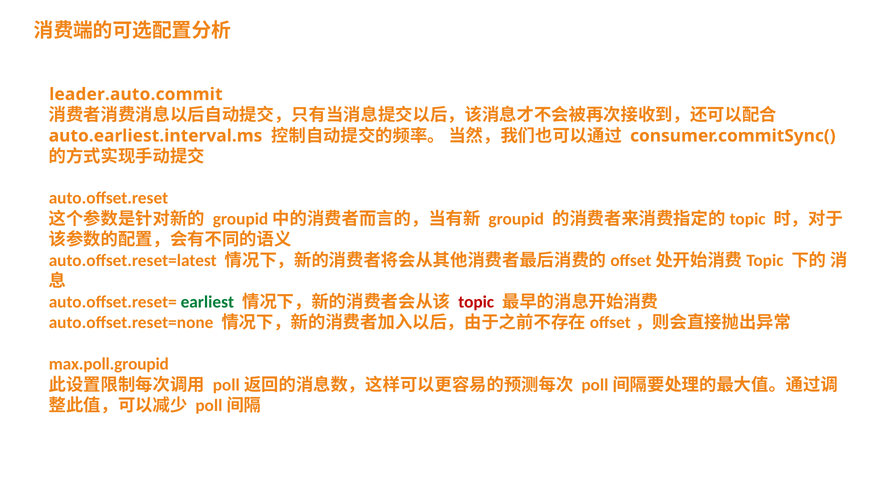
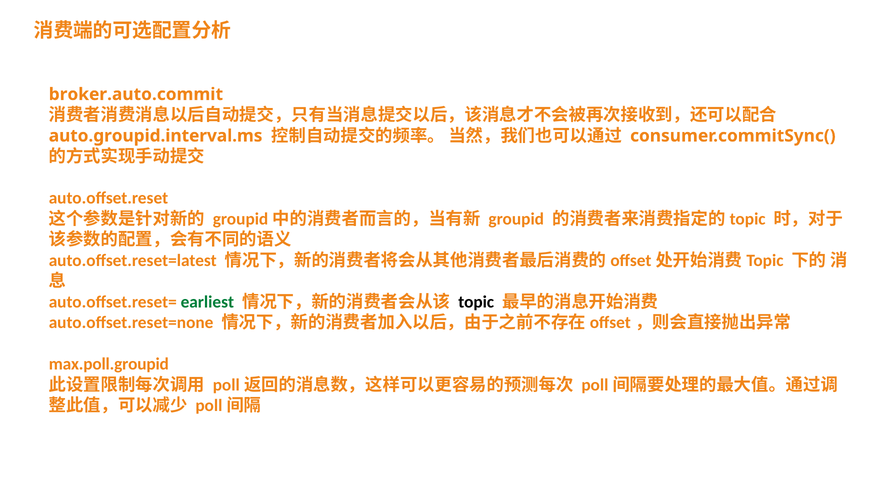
leader.auto.commit: leader.auto.commit -> broker.auto.commit (136, 94)
auto.earliest.interval.ms: auto.earliest.interval.ms -> auto.groupid.interval.ms (156, 136)
topic colour: red -> black (476, 302)
